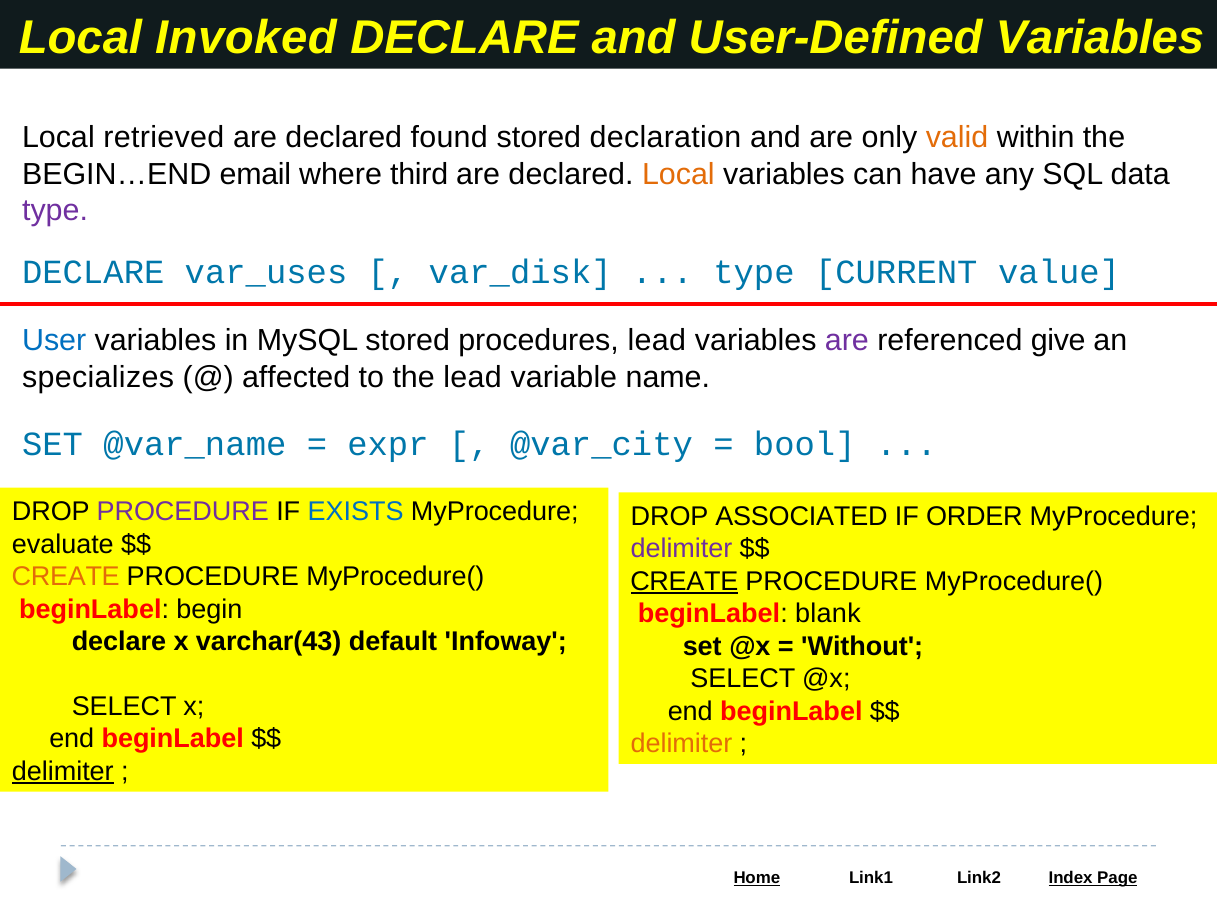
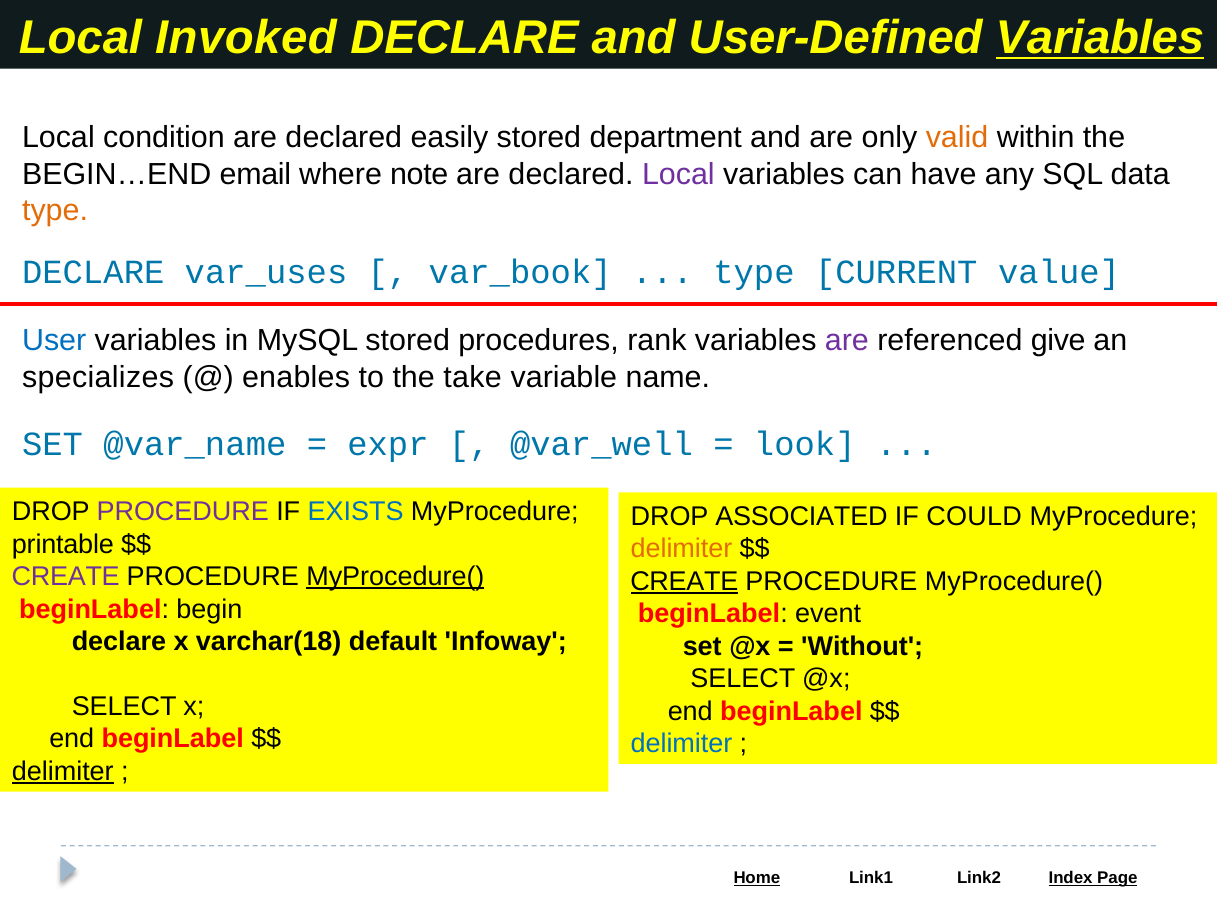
Variables underline: none -> present (1100, 38)
retrieved: retrieved -> condition (164, 138)
found: found -> easily (449, 138)
declaration: declaration -> department (666, 138)
third: third -> note (419, 174)
Local colour: orange -> purple (678, 174)
type colour: purple -> orange (55, 211)
var_disk: var_disk -> var_book (520, 272)
procedures lead: lead -> rank (657, 341)
affected: affected -> enables (296, 377)
the lead: lead -> take (473, 377)
@var_city: @var_city -> @var_well (601, 444)
bool: bool -> look (805, 444)
ORDER: ORDER -> COULD (974, 516)
evaluate: evaluate -> printable (63, 544)
delimiter colour: purple -> orange (681, 549)
CREATE colour: orange -> purple (66, 576)
MyProcedure( underline: none -> present (395, 576)
blank: blank -> event (828, 614)
varchar(43: varchar(43 -> varchar(18 (269, 641)
delimiter colour: orange -> blue (681, 743)
